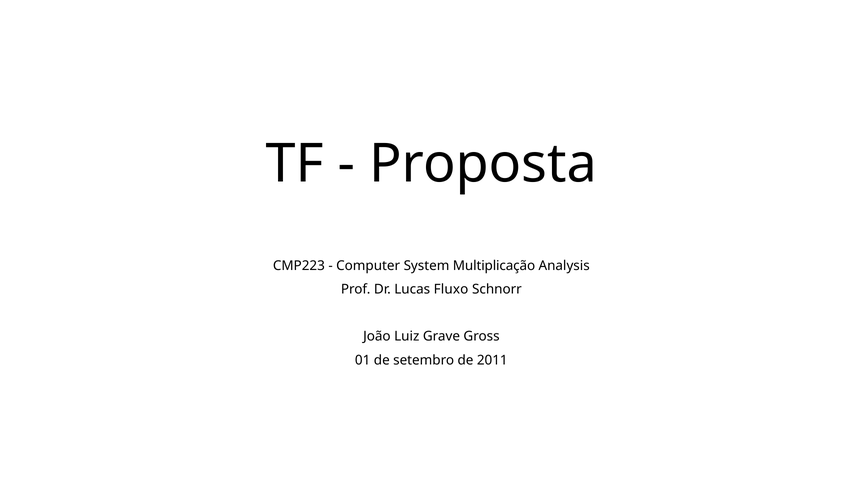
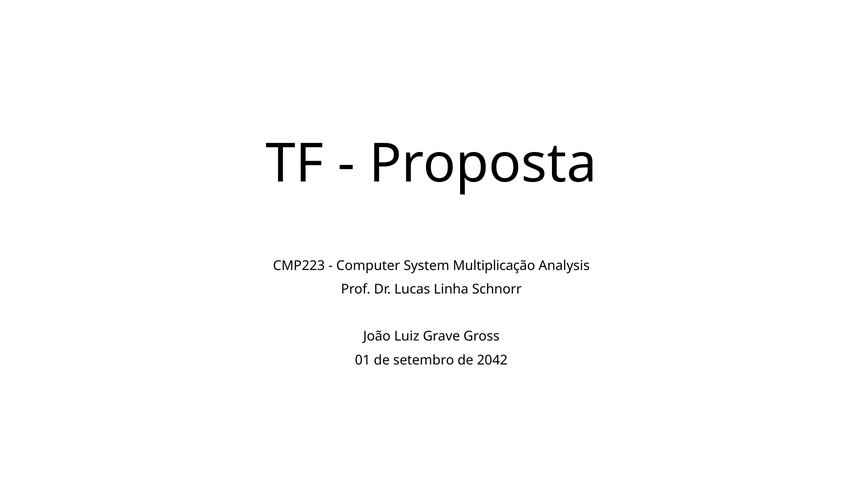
Fluxo: Fluxo -> Linha (451, 289)
2011: 2011 -> 2042 (492, 360)
